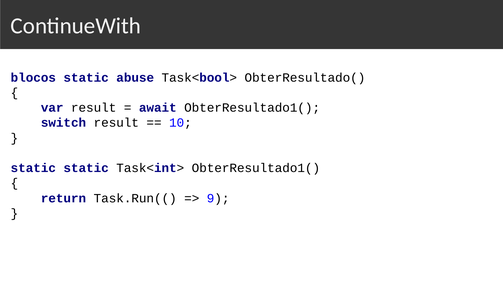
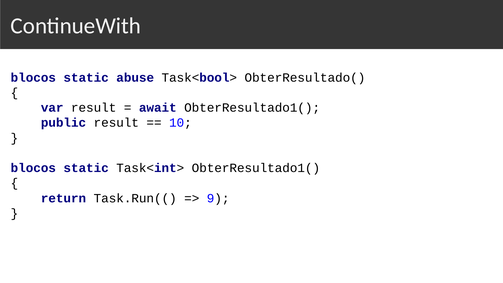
switch: switch -> public (63, 123)
static: static -> blocos (33, 168)
